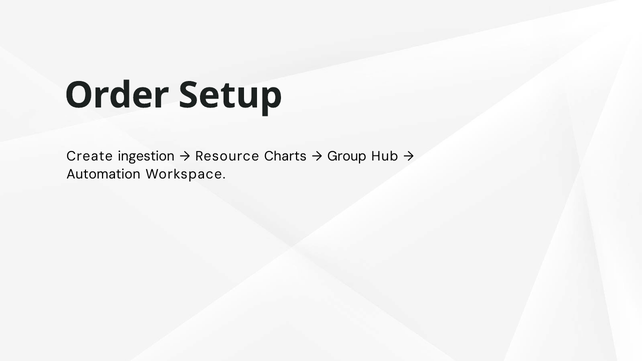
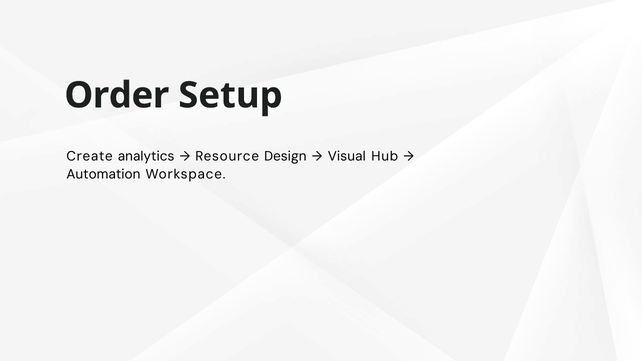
ingestion: ingestion -> analytics (146, 156)
Charts: Charts -> Design (285, 156)
Group: Group -> Visual (347, 156)
